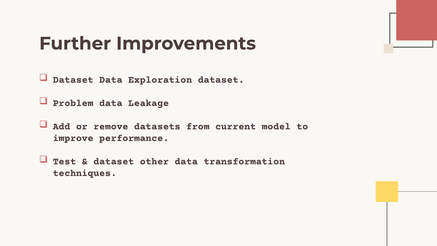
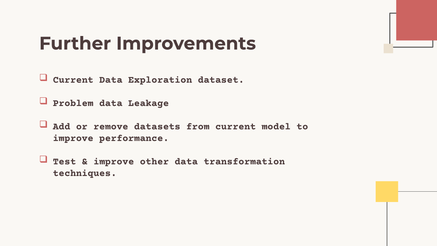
Dataset: Dataset -> Current (73, 80)
dataset: dataset -> improve (114, 161)
